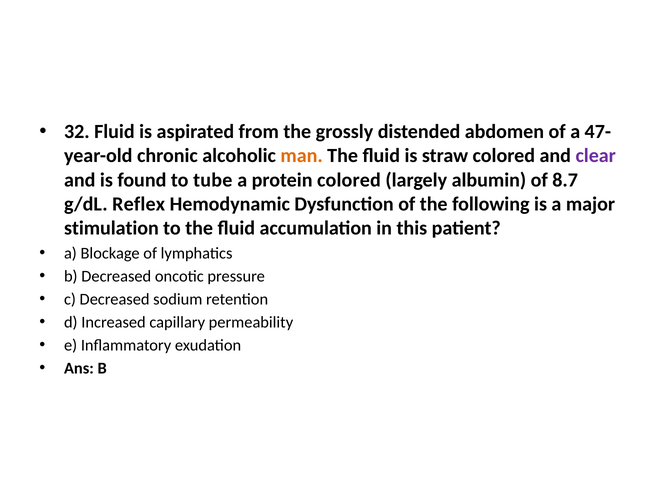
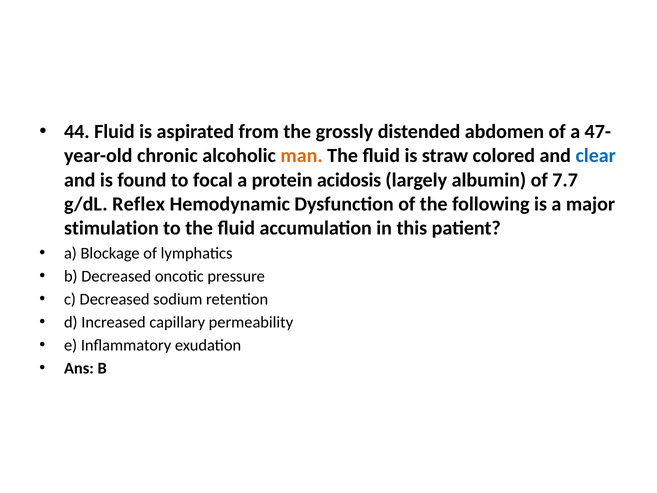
32: 32 -> 44 (77, 132)
clear colour: purple -> blue (596, 156)
tube: tube -> focal (213, 180)
protein colored: colored -> acidosis (349, 180)
8.7: 8.7 -> 7.7 (565, 180)
